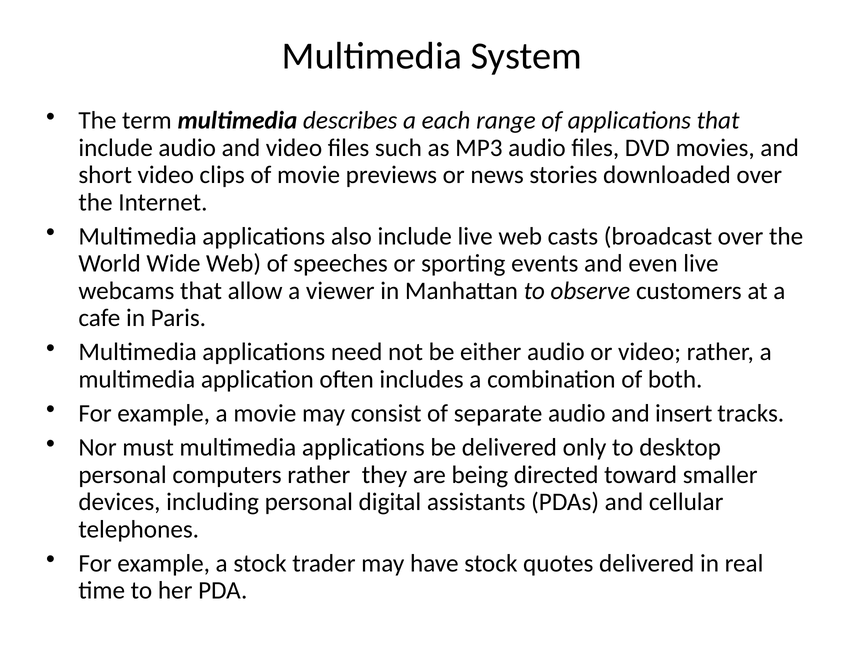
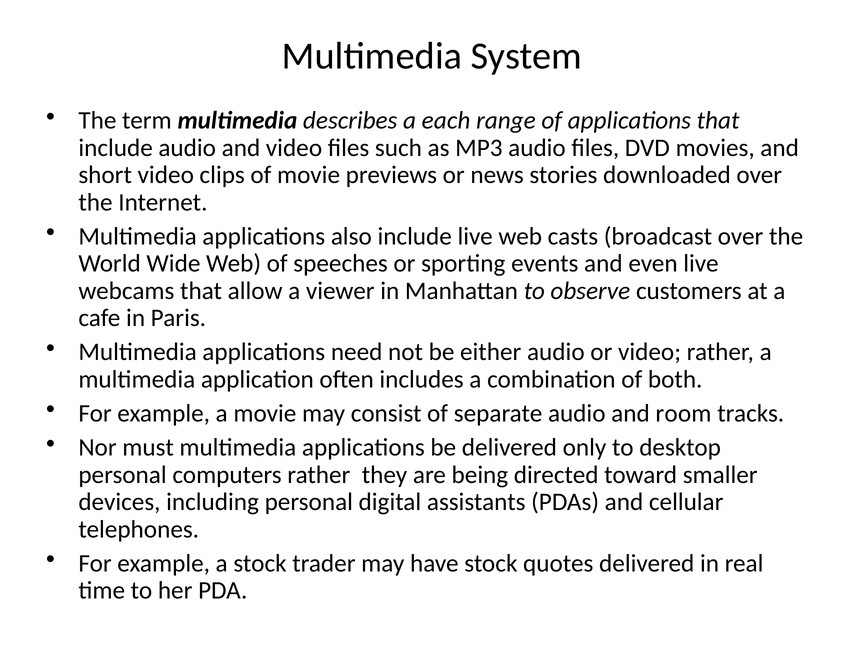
insert: insert -> room (683, 414)
